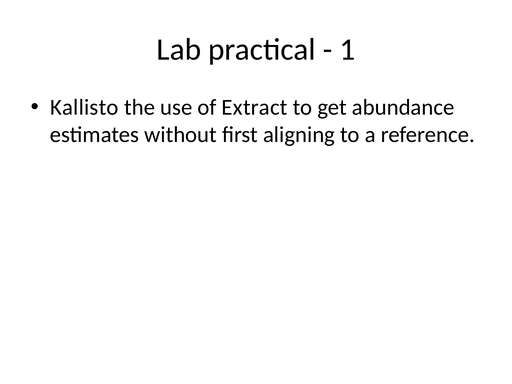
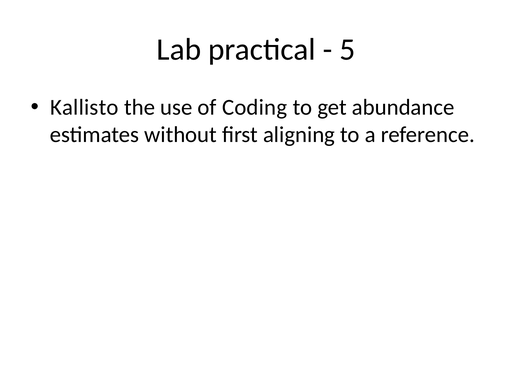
1: 1 -> 5 (347, 50)
Extract: Extract -> Coding (255, 107)
